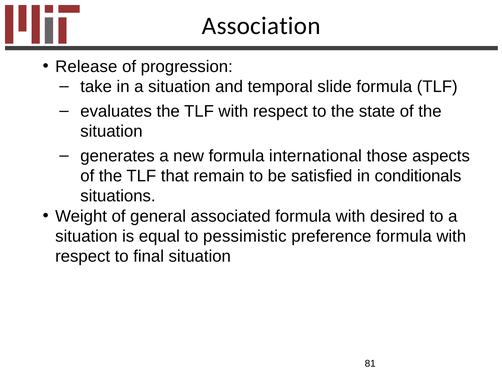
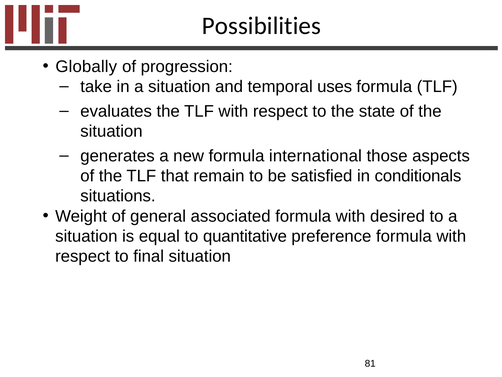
Association: Association -> Possibilities (261, 26)
Release: Release -> Globally (86, 66)
slide: slide -> uses (335, 87)
pessimistic: pessimistic -> quantitative (245, 236)
